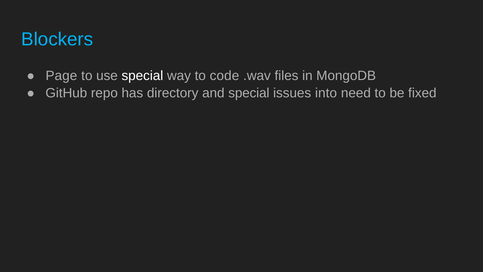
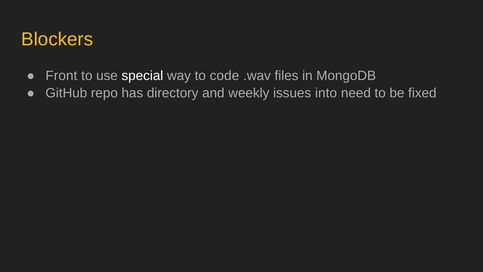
Blockers colour: light blue -> yellow (57, 39)
Page: Page -> Front (61, 76)
and special: special -> weekly (249, 93)
